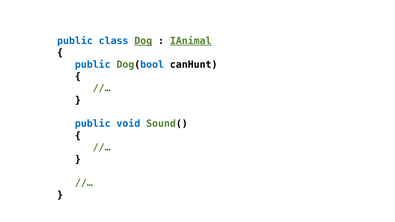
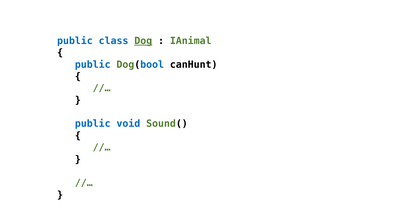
IAnimal underline: present -> none (191, 41)
